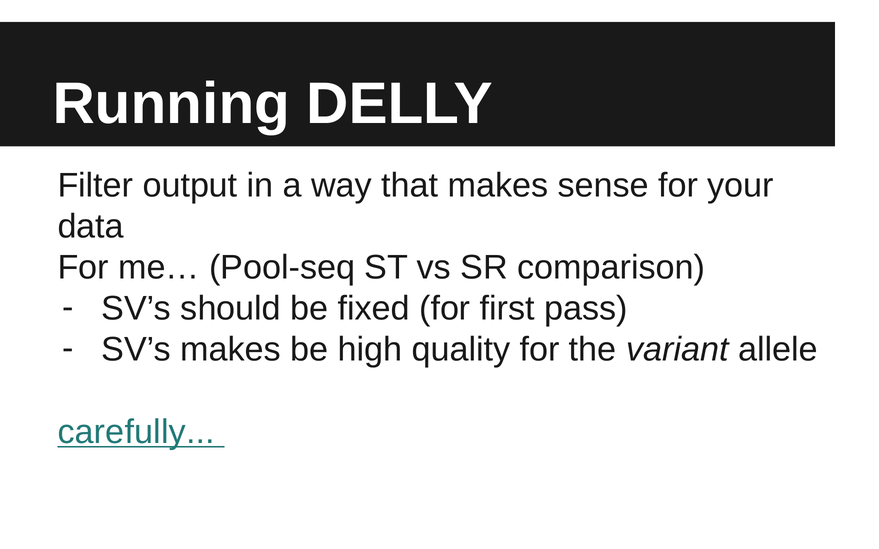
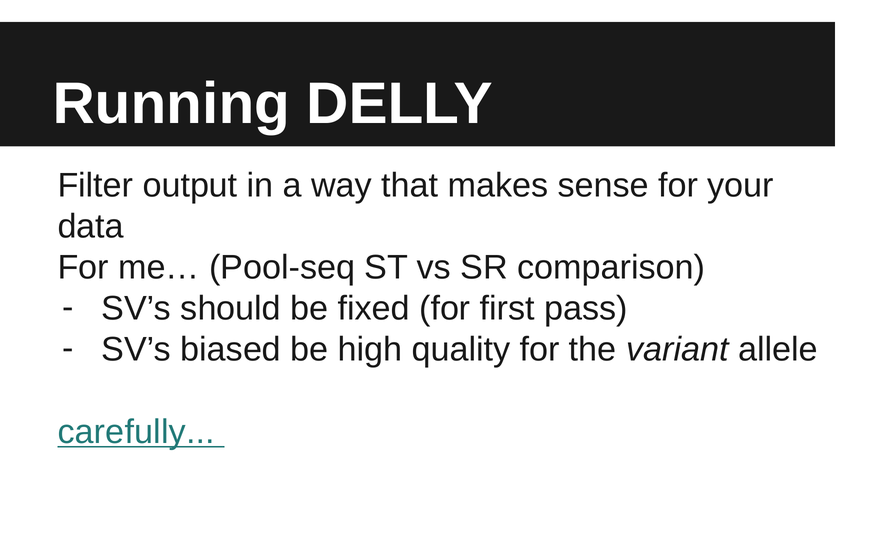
SV’s makes: makes -> biased (231, 350)
